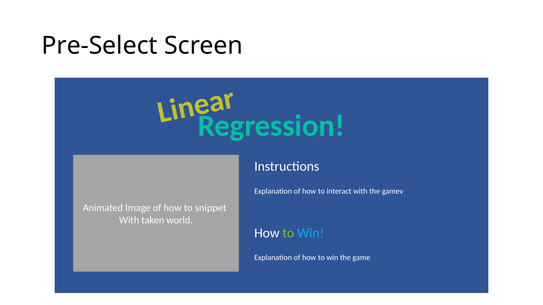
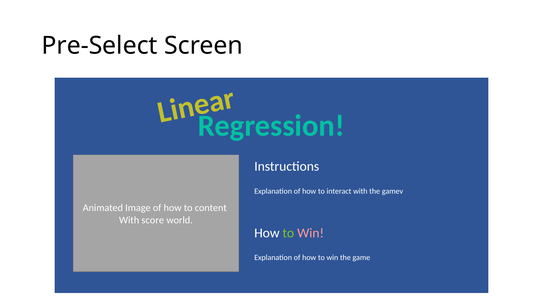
snippet: snippet -> content (211, 208)
taken: taken -> score (153, 220)
Win colour: light blue -> pink (311, 233)
